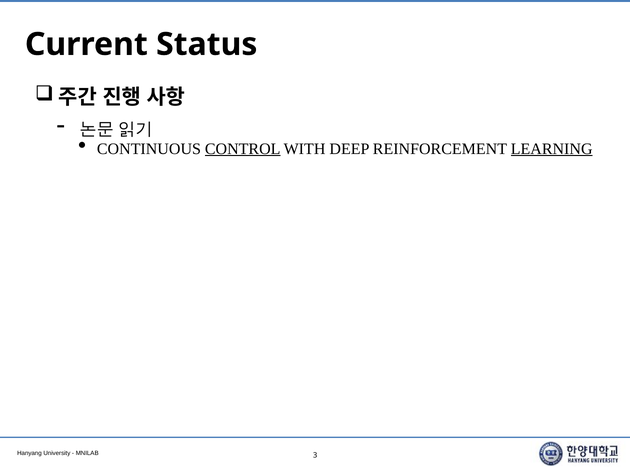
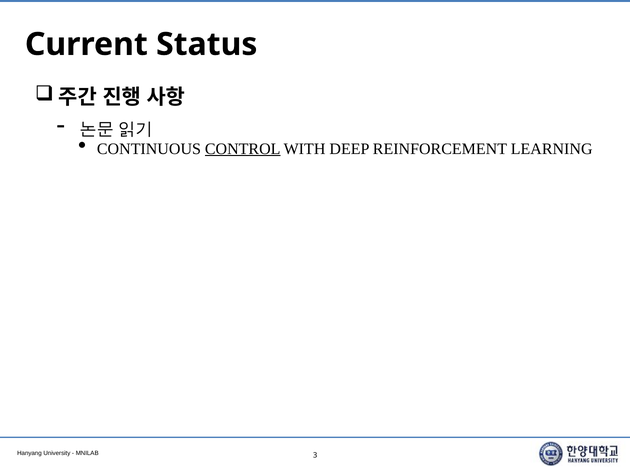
LEARNING underline: present -> none (552, 149)
